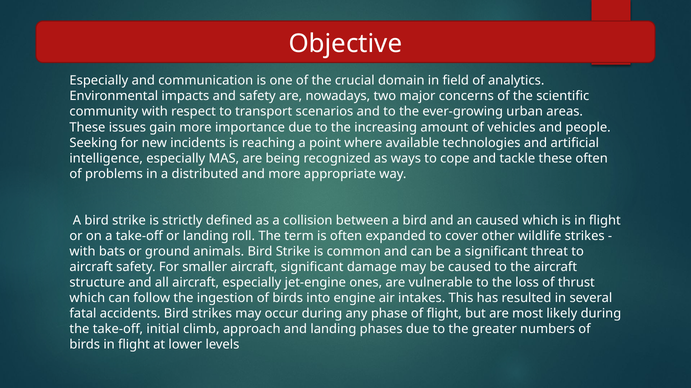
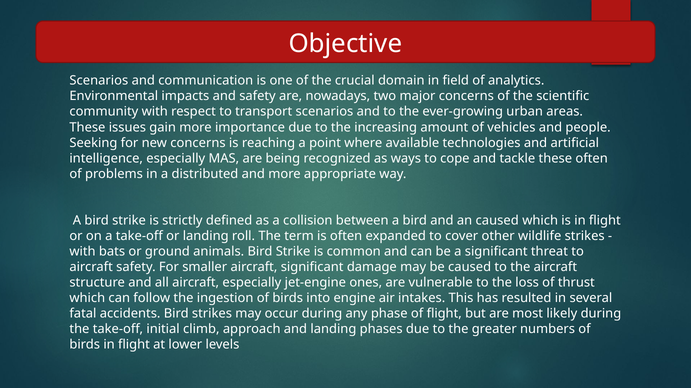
Especially: Especially -> Scenarios (99, 81)
new incidents: incidents -> concerns (198, 143)
